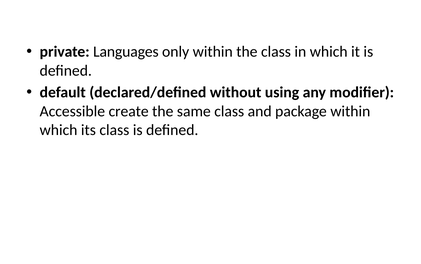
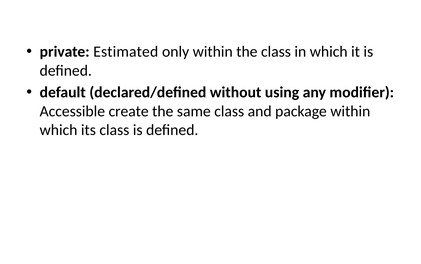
Languages: Languages -> Estimated (126, 52)
